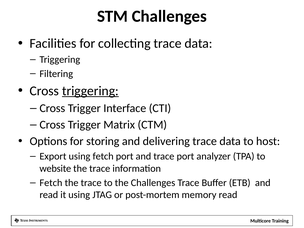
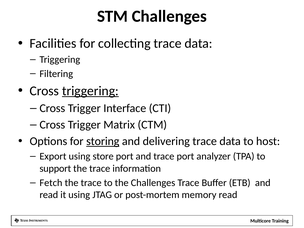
storing underline: none -> present (103, 141)
using fetch: fetch -> store (103, 156)
website: website -> support (55, 169)
